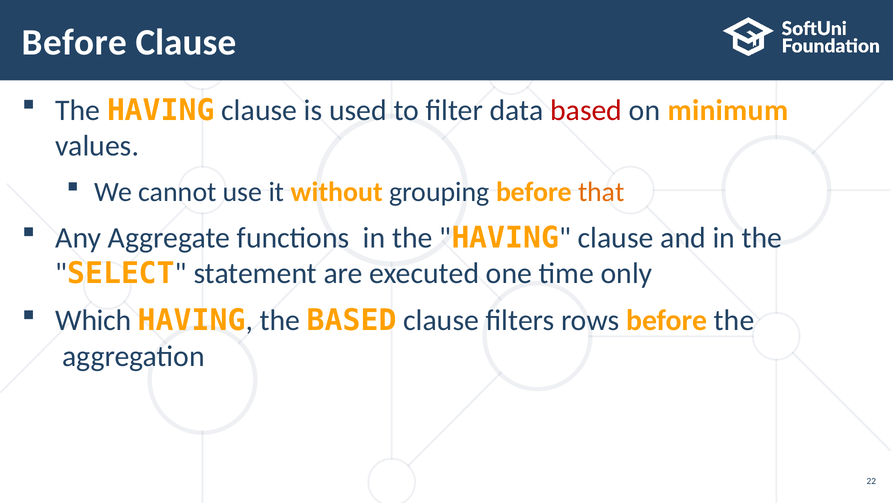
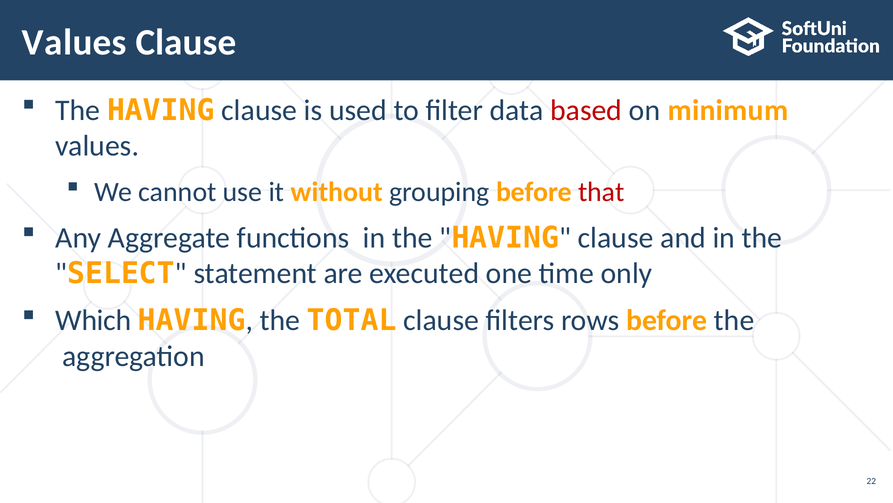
Before: Before -> Values (74, 42)
that colour: orange -> red (601, 192)
the BASED: BASED -> TOTAL (352, 320)
